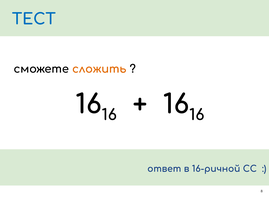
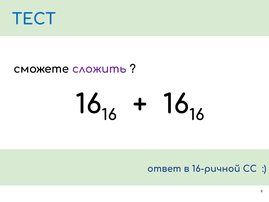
сложить colour: orange -> purple (99, 69)
